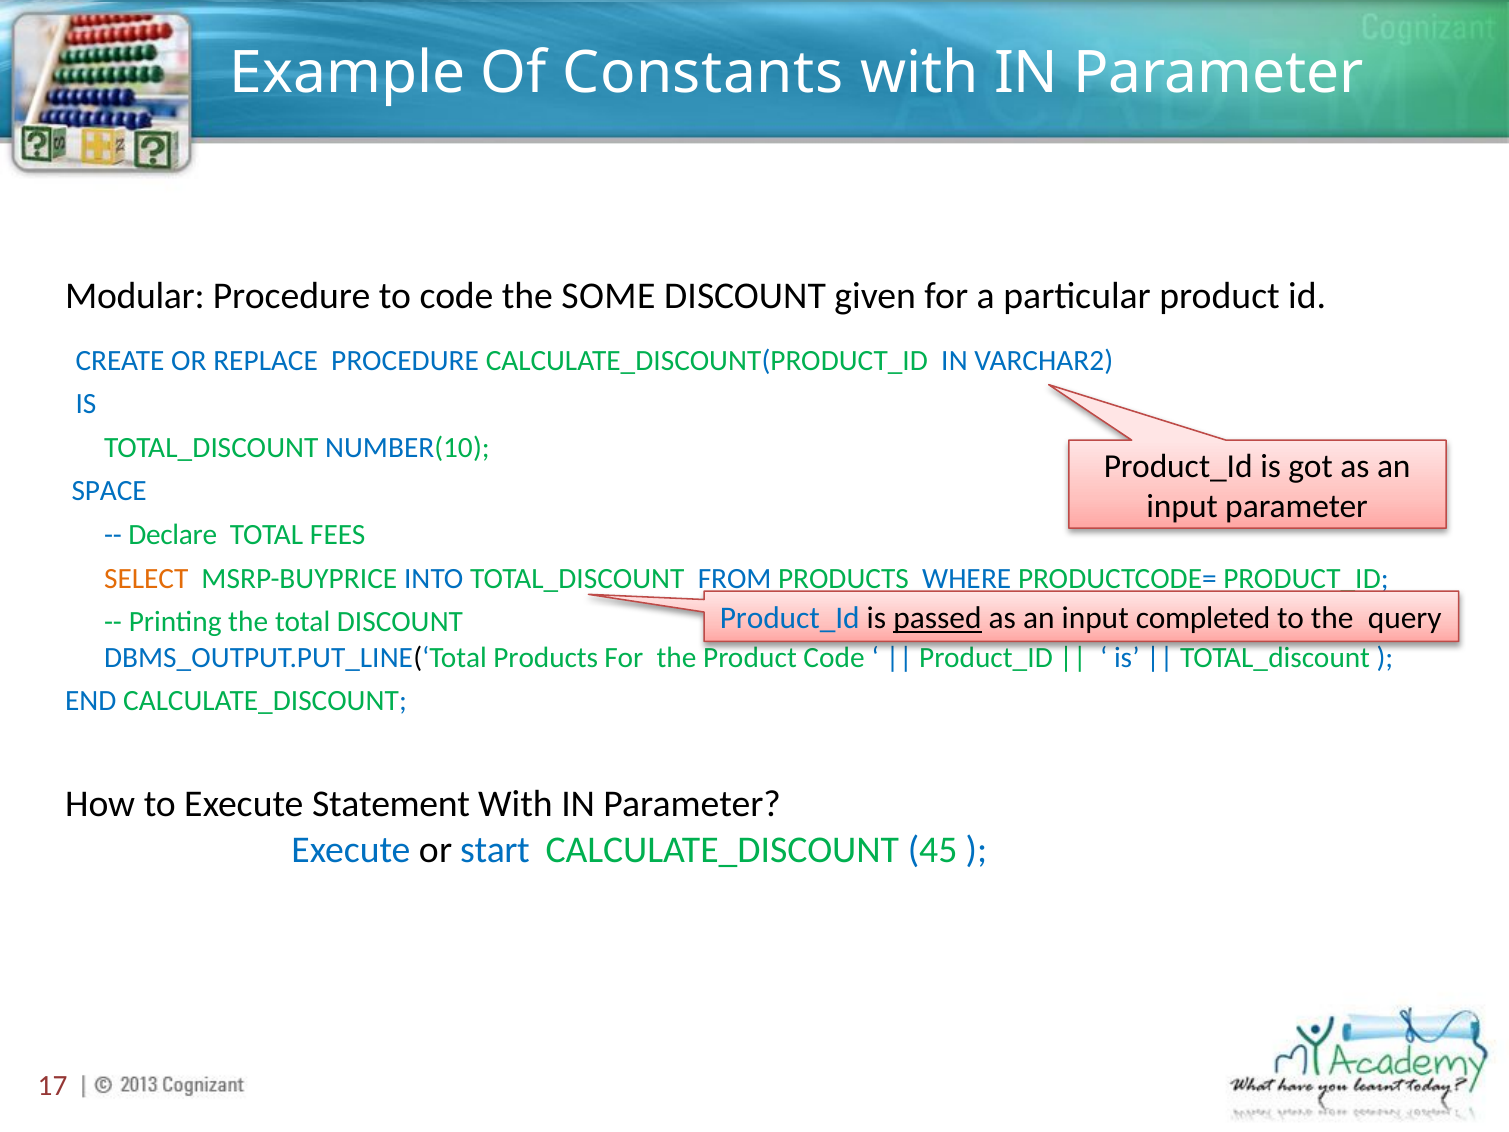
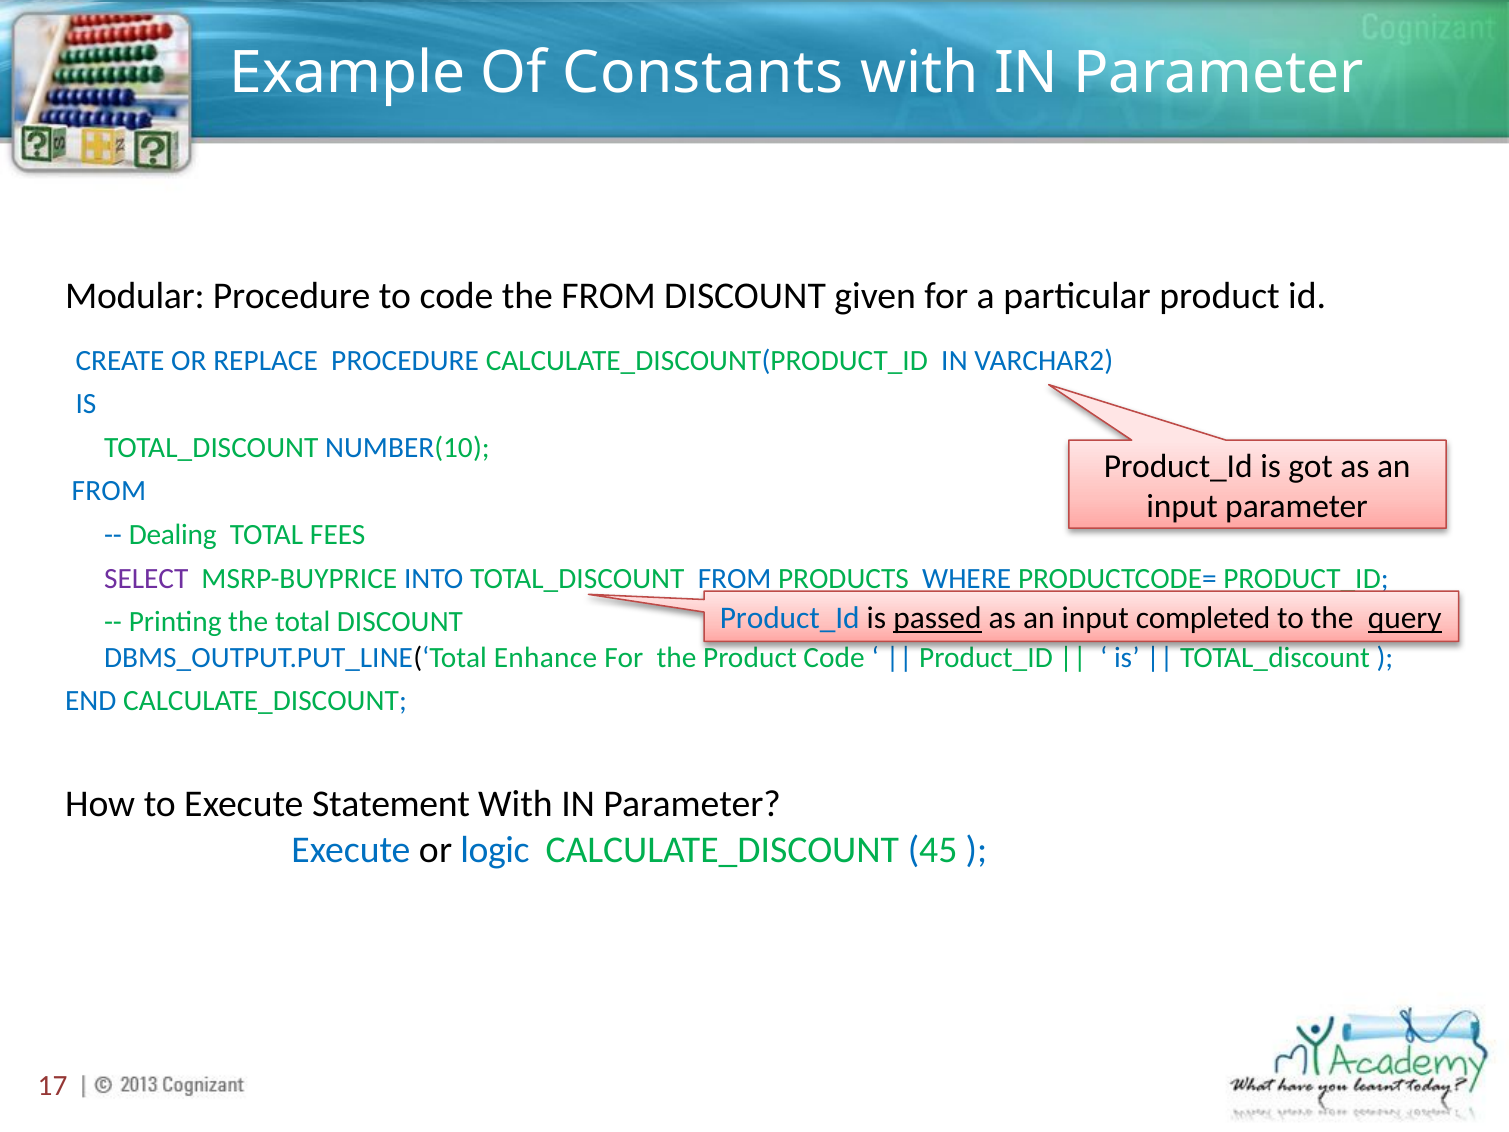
the SOME: SOME -> FROM (609, 296)
SPACE: SPACE -> FROM (109, 491)
Declare: Declare -> Dealing (173, 535)
SELECT colour: orange -> purple (146, 578)
query underline: none -> present (1405, 618)
DBMS_OUTPUT.PUT_LINE(‘Total Products: Products -> Enhance (546, 657)
start: start -> logic (495, 849)
